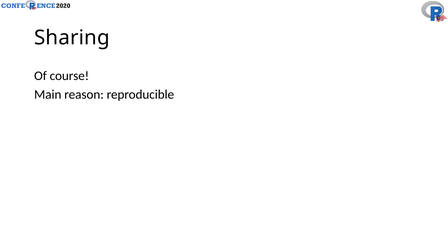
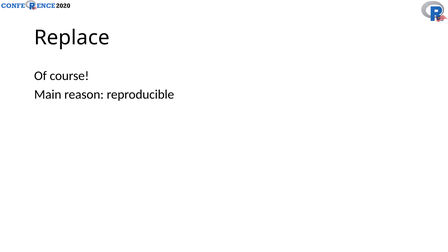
Sharing: Sharing -> Replace (72, 38)
